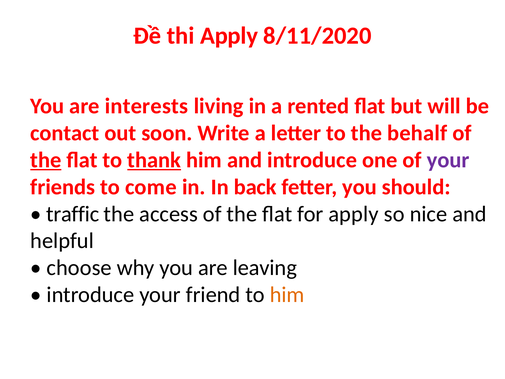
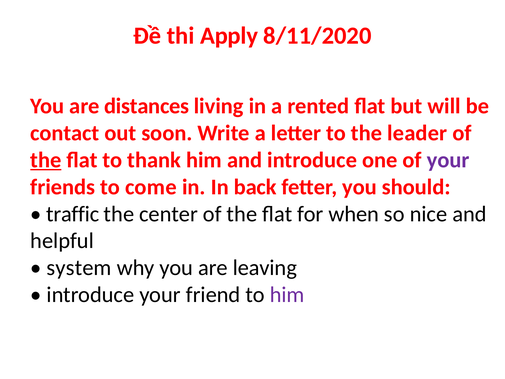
interests: interests -> distances (147, 106)
behalf: behalf -> leader (417, 133)
thank underline: present -> none (154, 160)
access: access -> center (169, 214)
for apply: apply -> when (354, 214)
choose: choose -> system (79, 268)
him colour: orange -> purple (287, 295)
